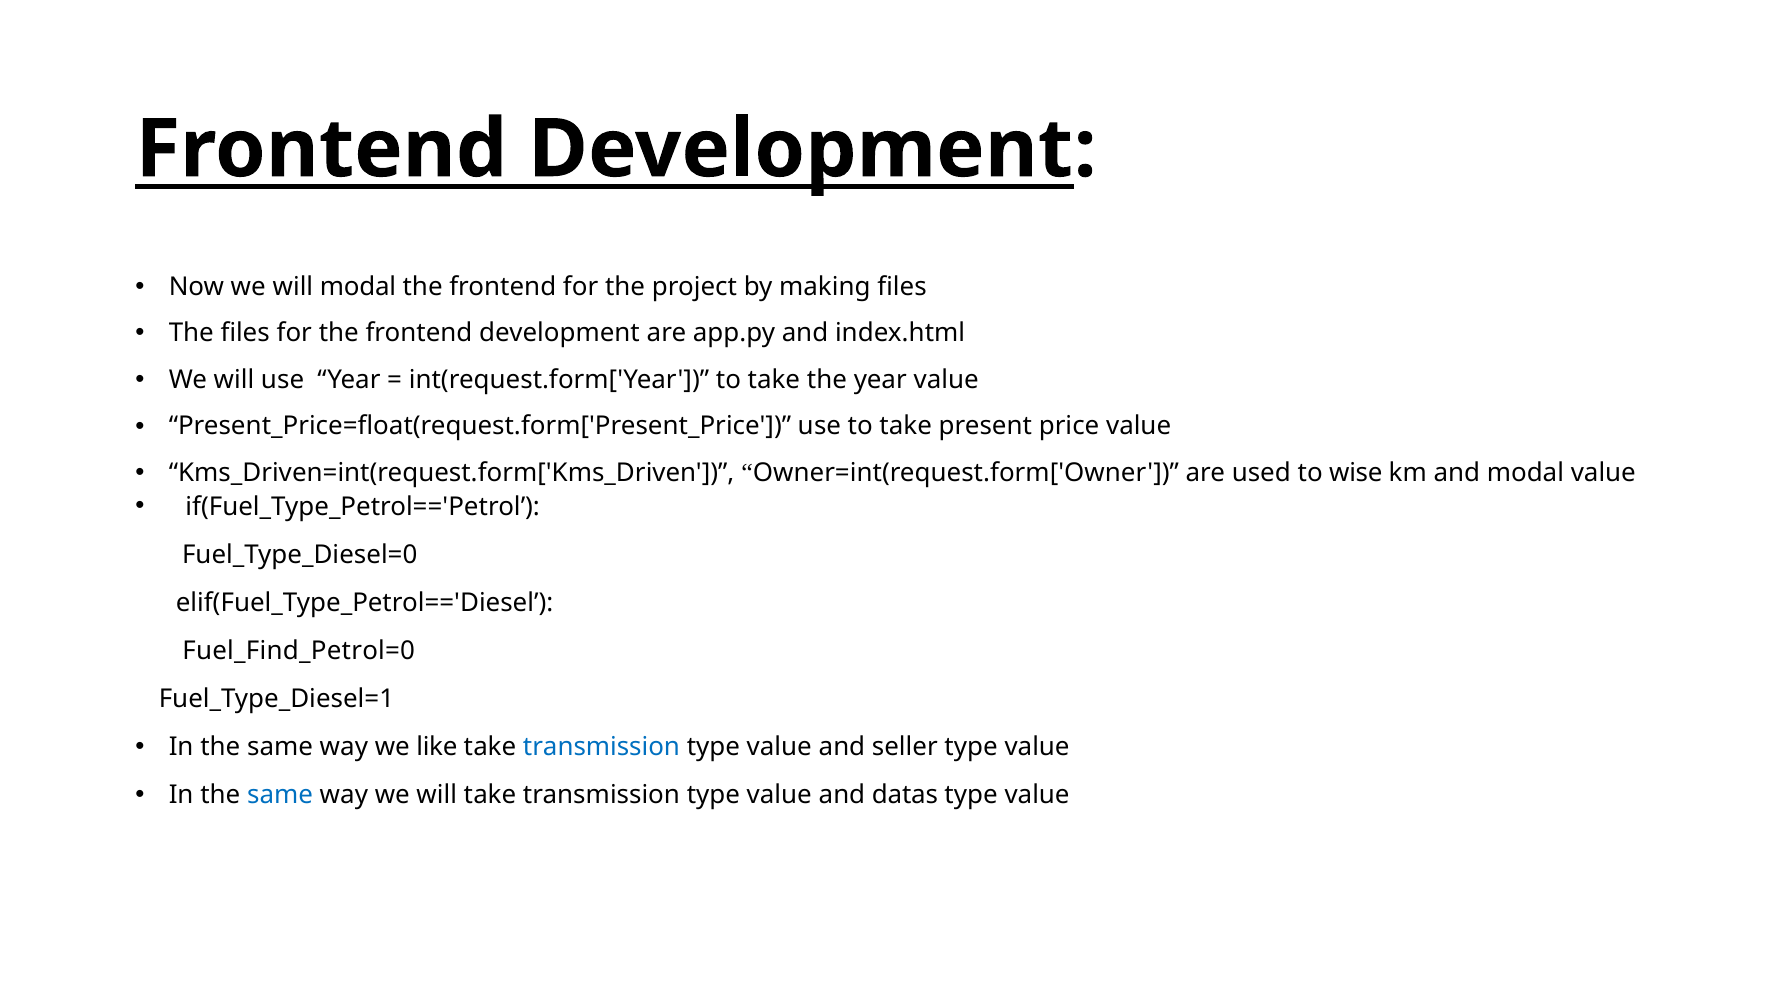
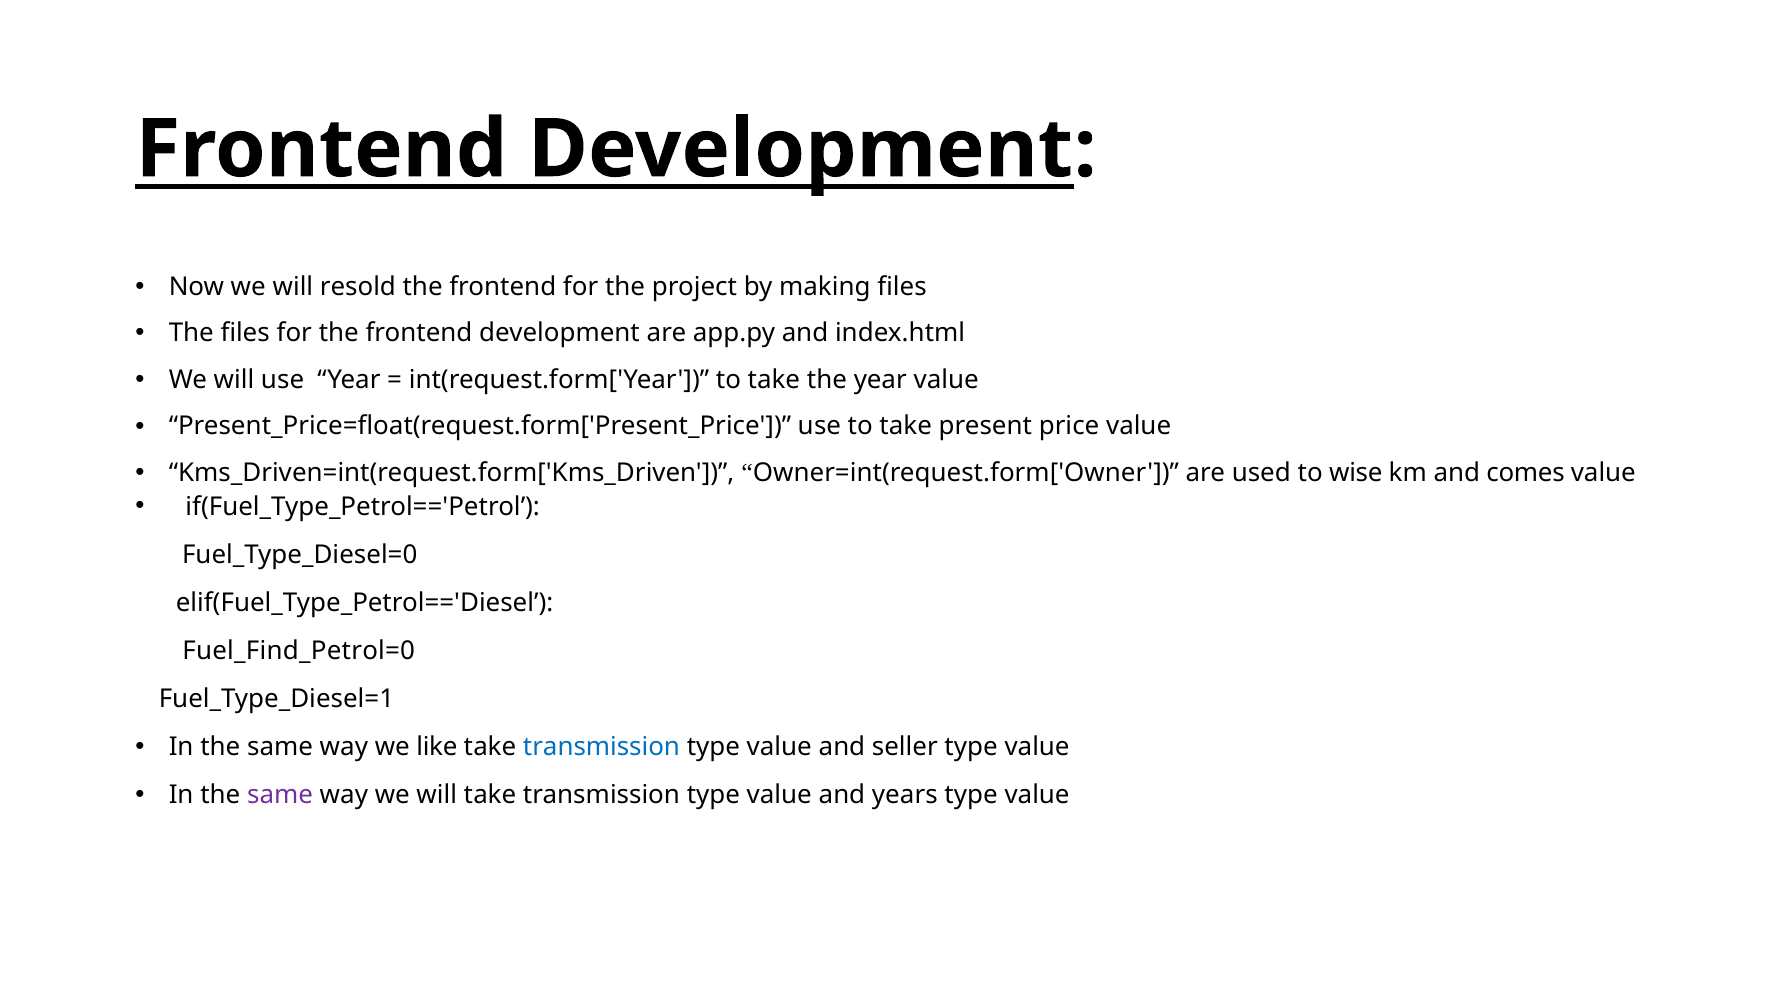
will modal: modal -> resold (358, 287)
and modal: modal -> comes (1526, 473)
same colour: blue -> purple (280, 795)
datas: datas -> years (905, 795)
